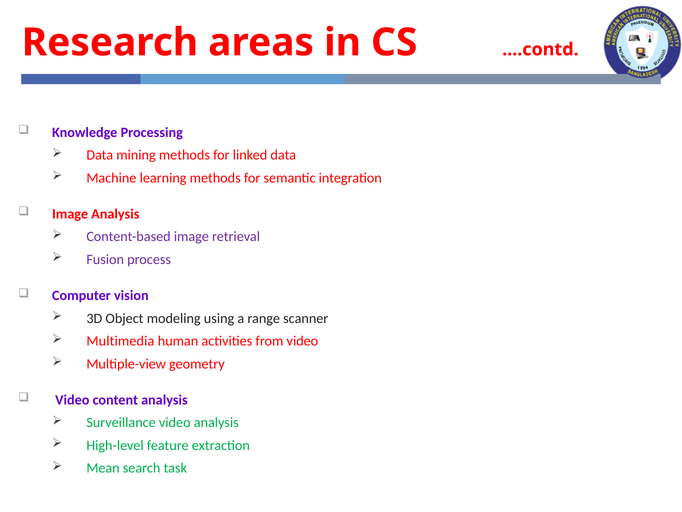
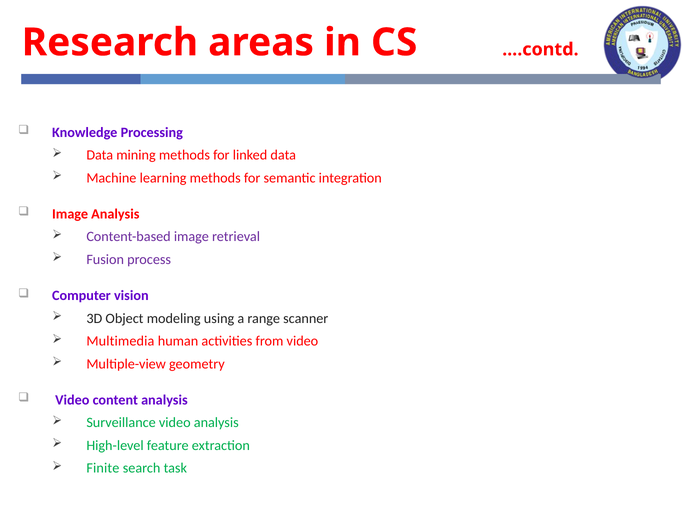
Mean: Mean -> Finite (103, 468)
